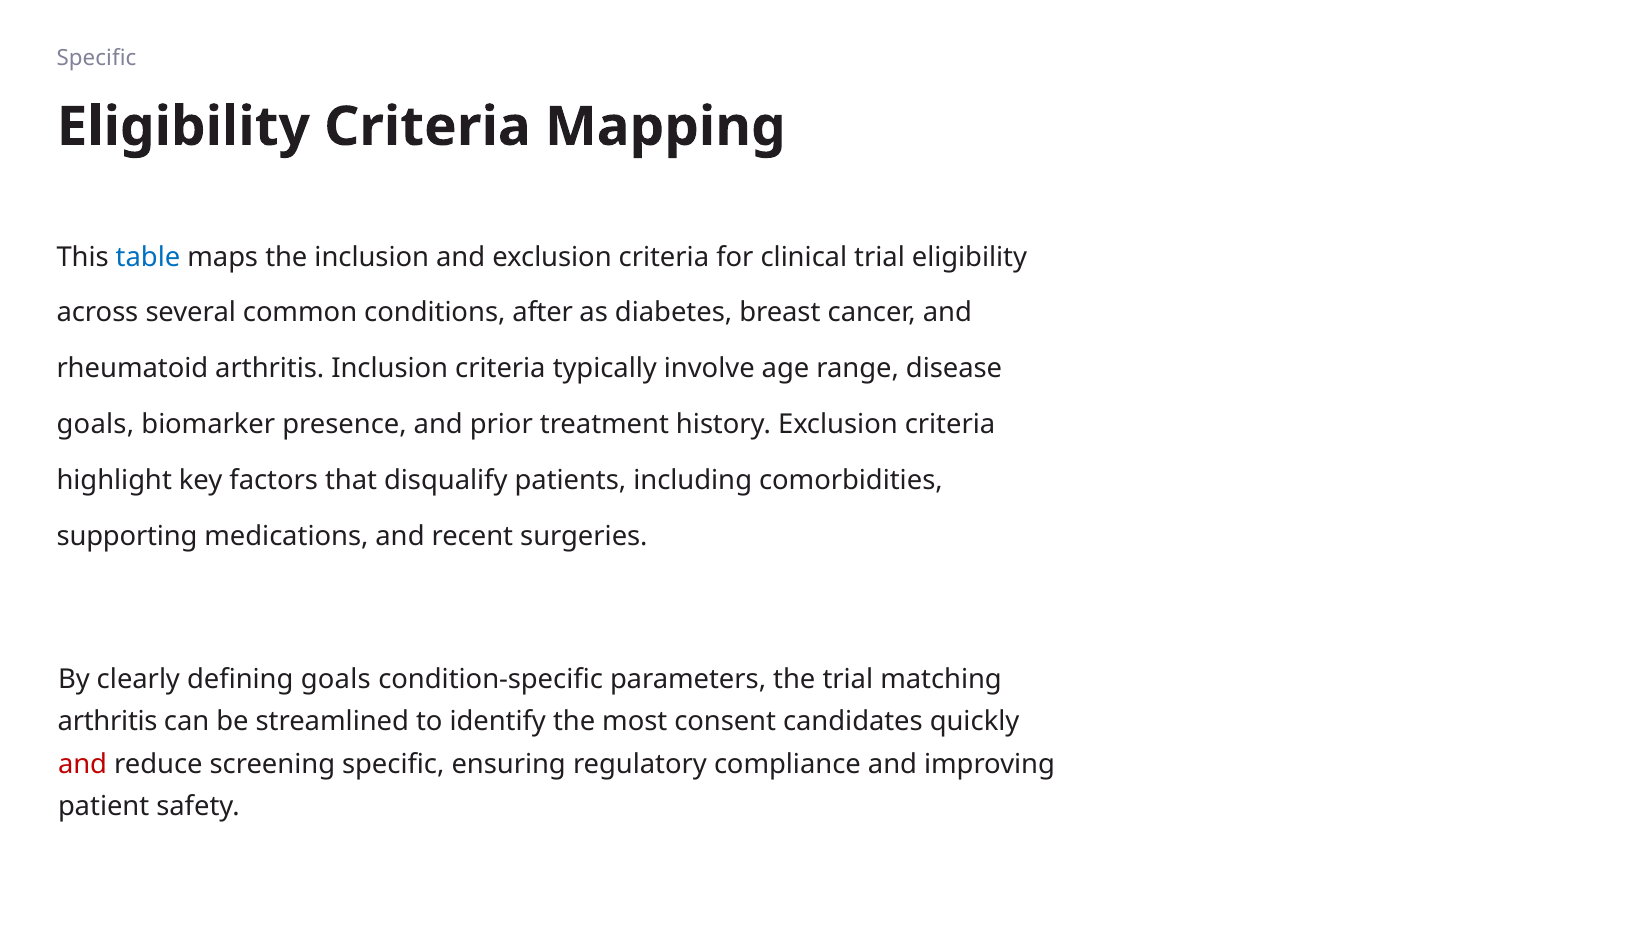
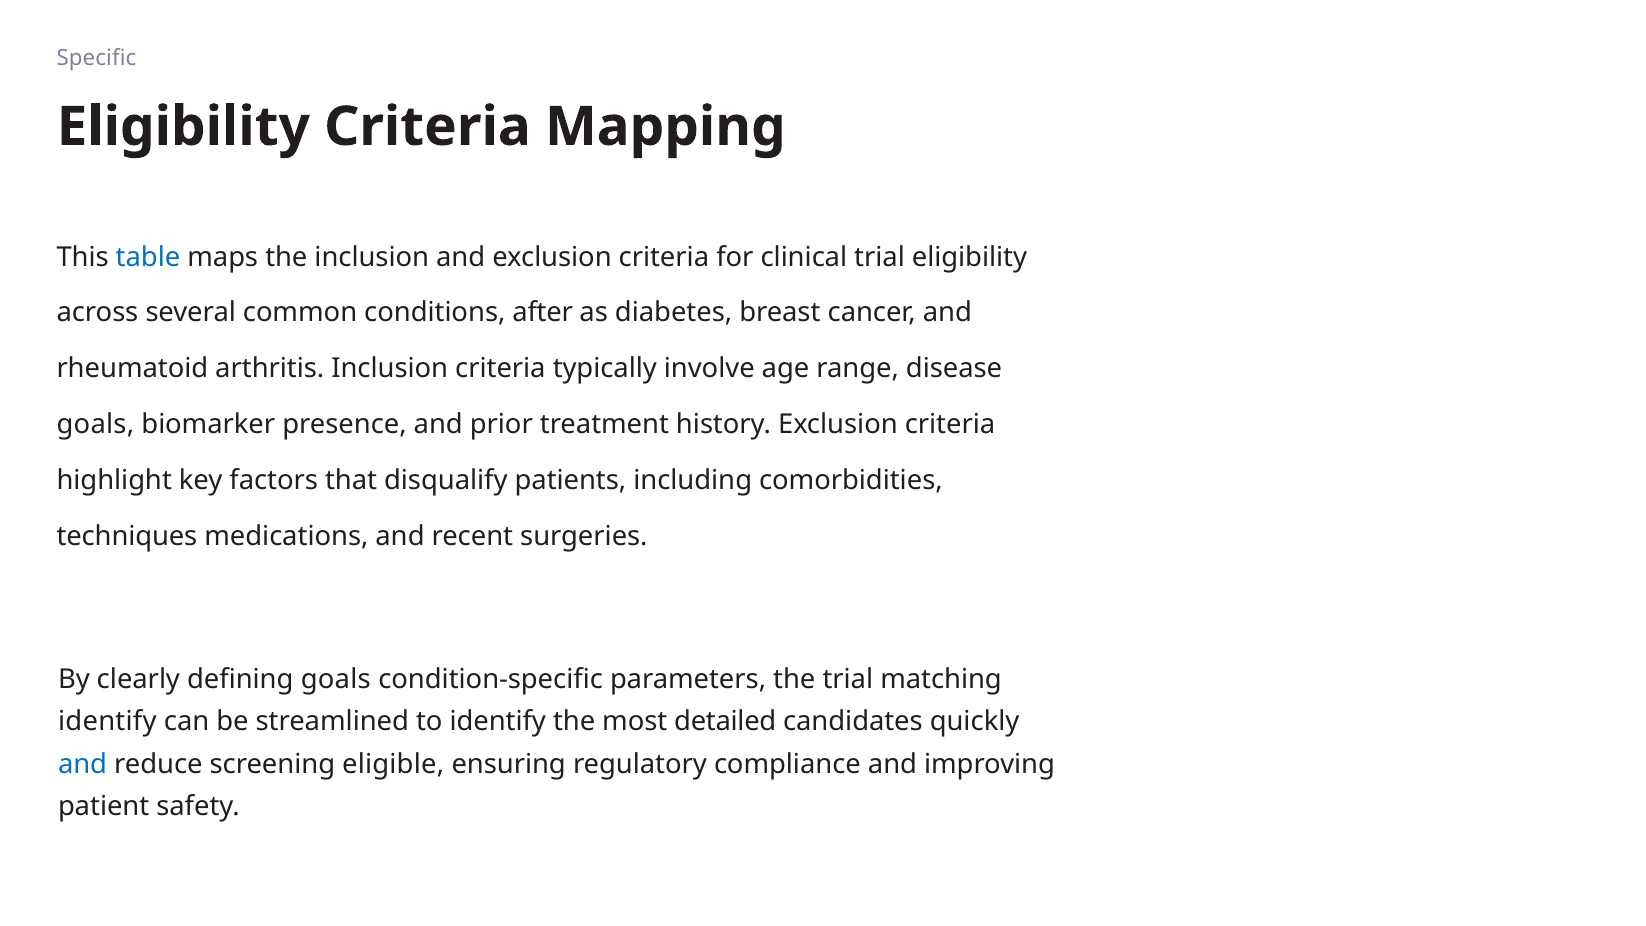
supporting: supporting -> techniques (127, 536)
arthritis: arthritis -> identify (107, 722)
consent: consent -> detailed (725, 722)
and colour: red -> blue (83, 764)
screening specific: specific -> eligible (393, 764)
